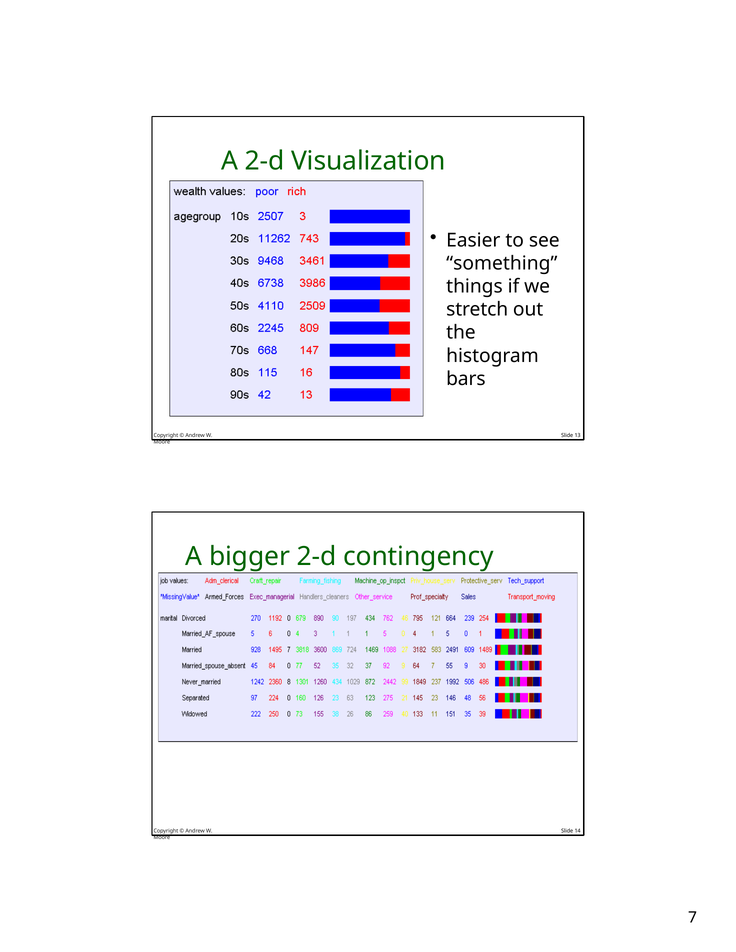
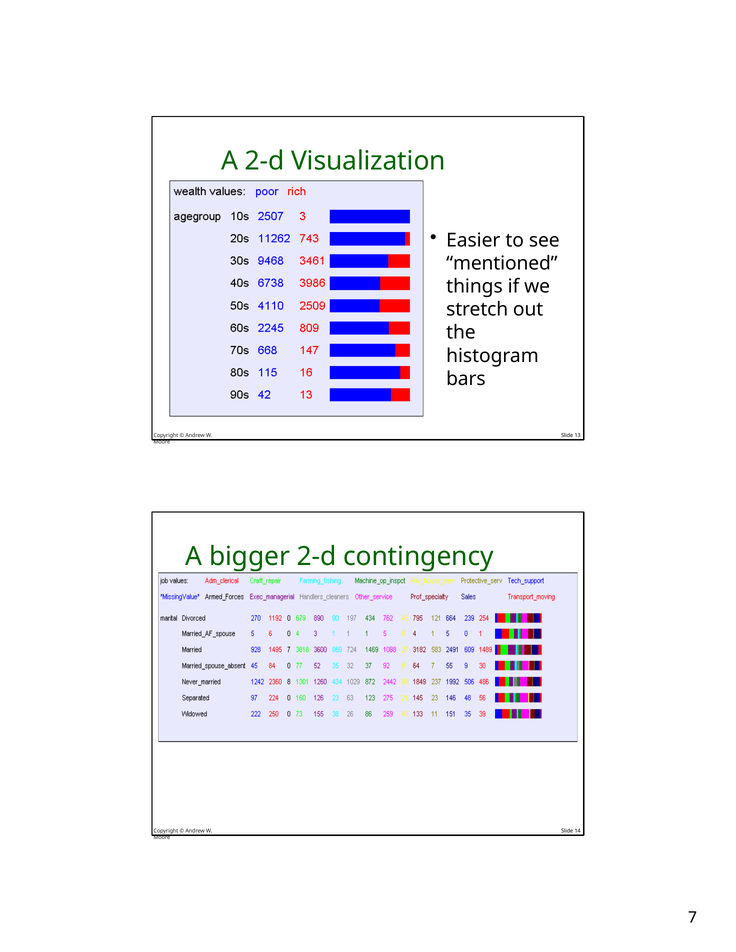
something: something -> mentioned (502, 264)
